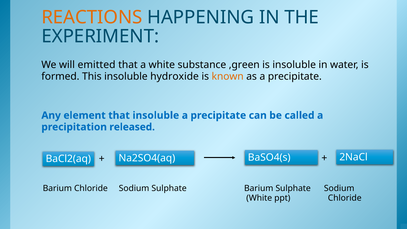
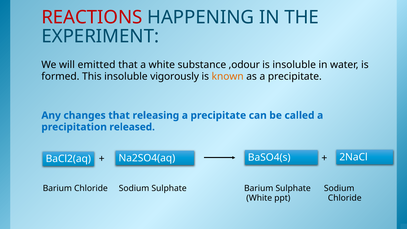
REACTIONS colour: orange -> red (92, 17)
,green: ,green -> ,odour (244, 65)
hydroxide: hydroxide -> vigorously (175, 76)
element: element -> changes (85, 115)
that insoluble: insoluble -> releasing (156, 115)
